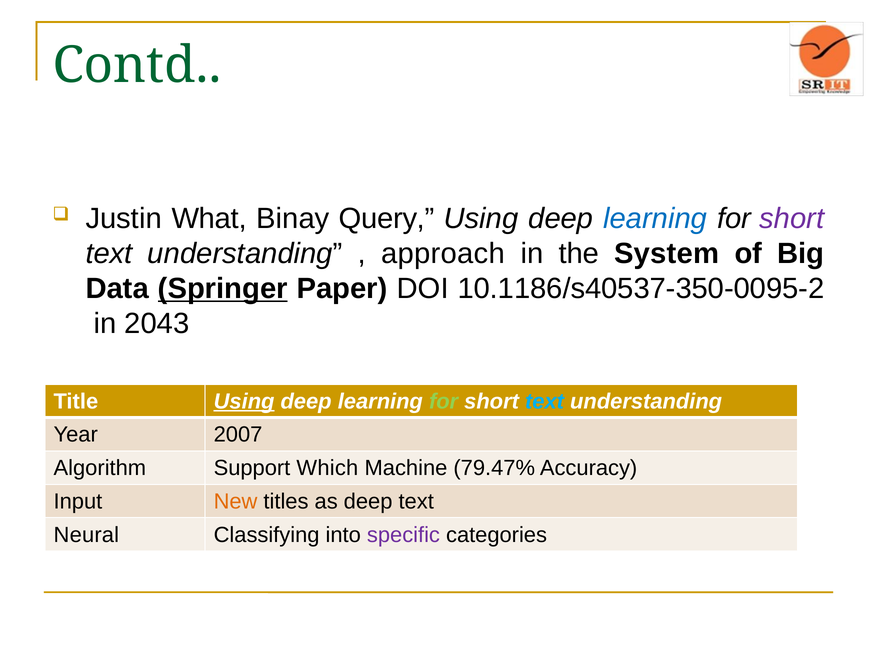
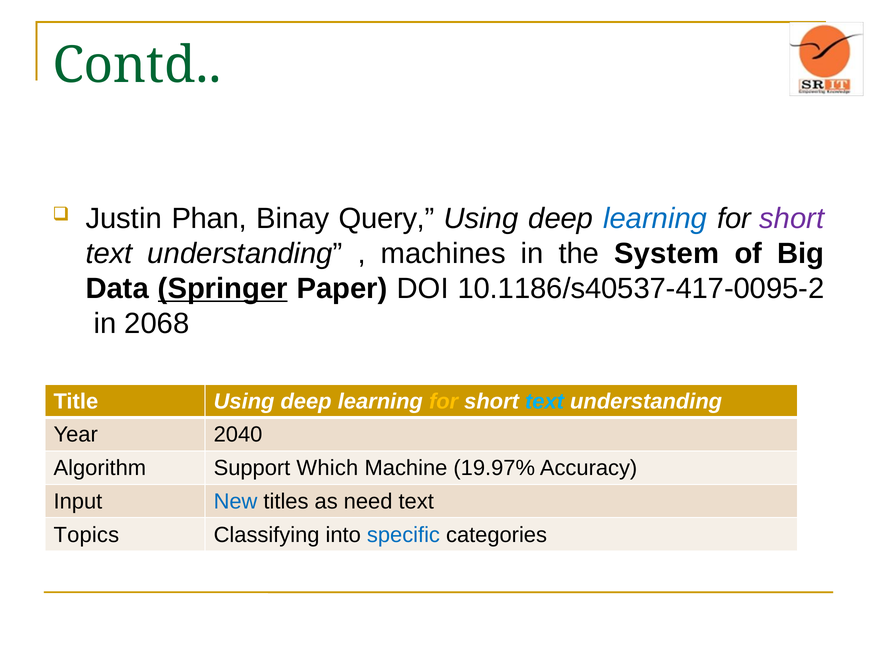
What: What -> Phan (209, 218)
approach: approach -> machines (443, 253)
10.1186/s40537-350-0095-2: 10.1186/s40537-350-0095-2 -> 10.1186/s40537-417-0095-2 (641, 289)
2043: 2043 -> 2068 (157, 324)
Using underline: present -> none (244, 401)
for colour: light green -> yellow (444, 401)
2007: 2007 -> 2040 (238, 435)
79.47%: 79.47% -> 19.97% (494, 468)
New colour: orange -> blue (236, 501)
as deep: deep -> need (368, 501)
Neural: Neural -> Topics (86, 535)
specific colour: purple -> blue (403, 535)
